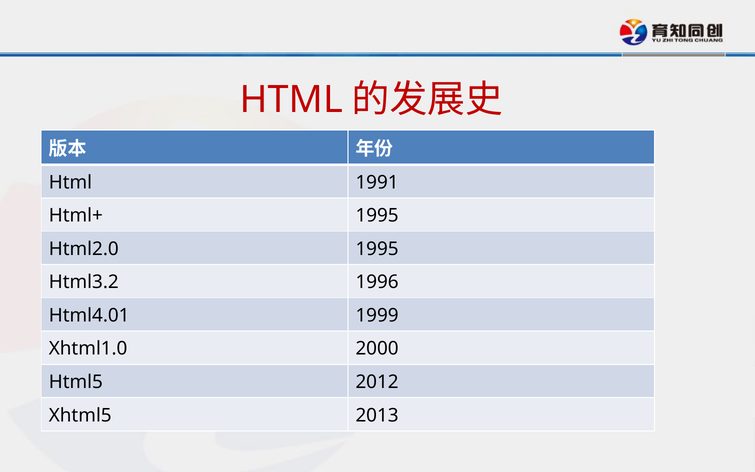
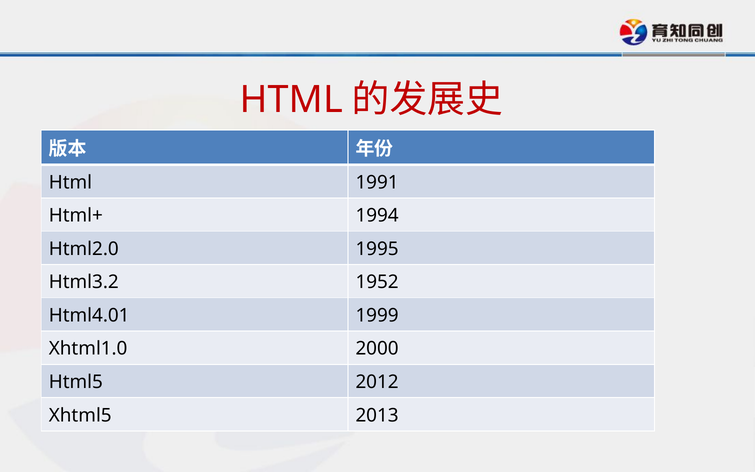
Html+ 1995: 1995 -> 1994 (377, 216)
1996: 1996 -> 1952 (377, 282)
